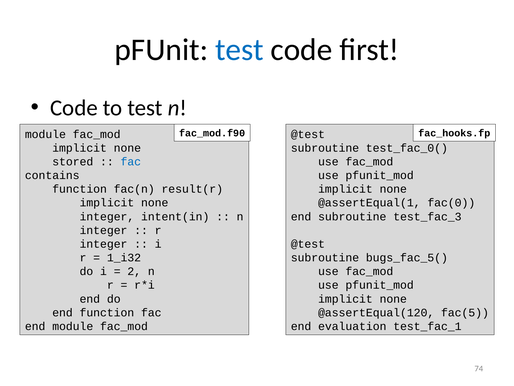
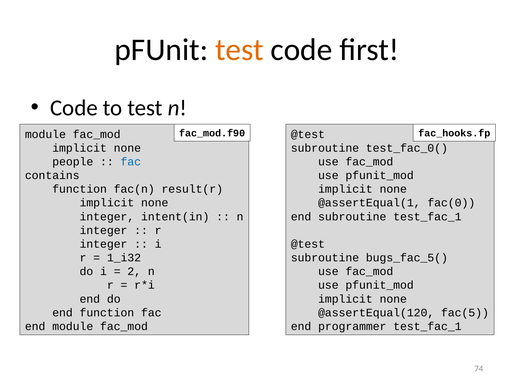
test colour: blue -> orange (240, 50)
stored: stored -> people (73, 162)
subroutine test_fac_3: test_fac_3 -> test_fac_1 (427, 216)
evaluation: evaluation -> programmer (352, 326)
